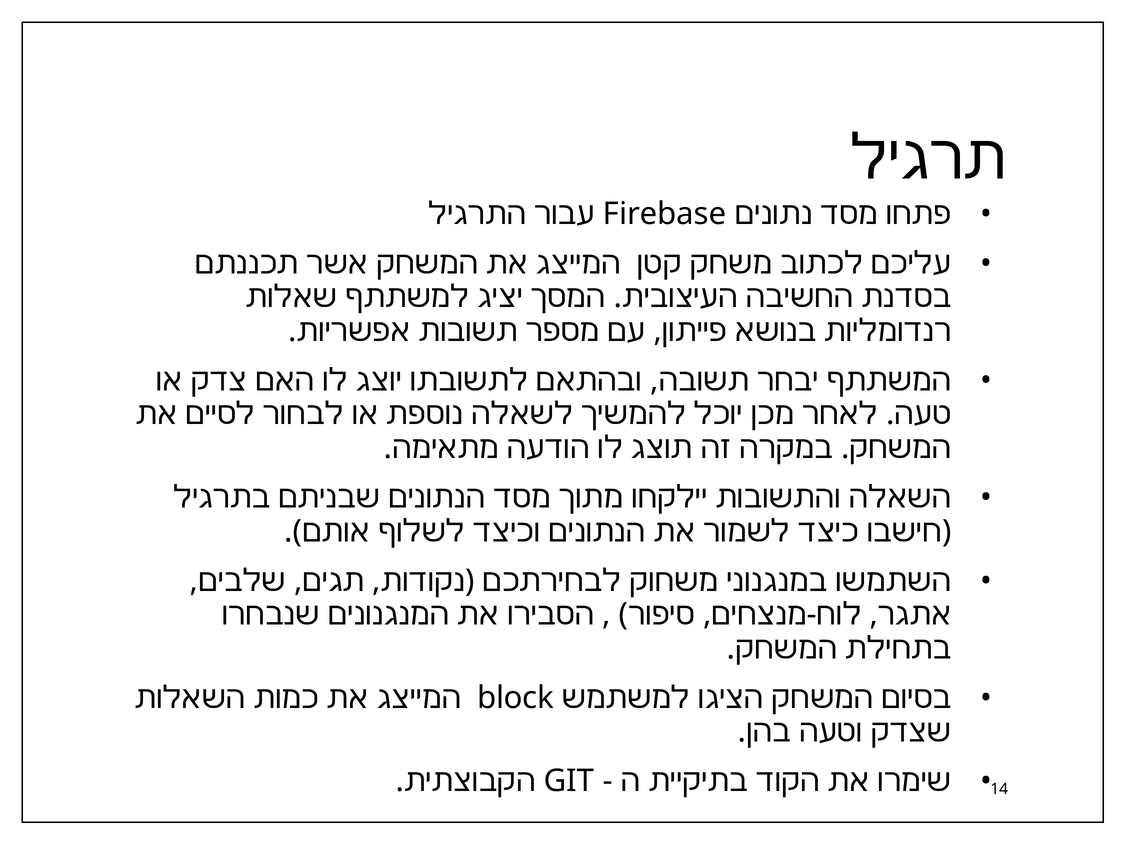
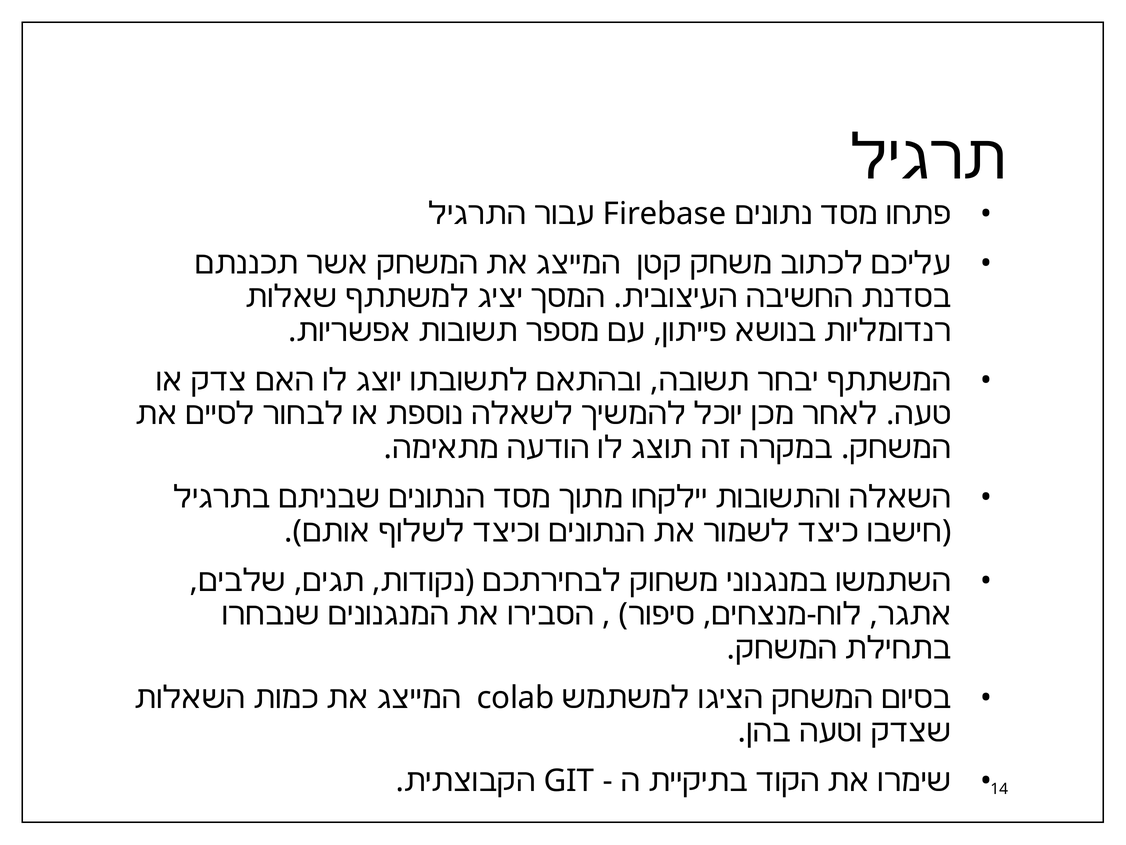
block: block -> colab (516, 697)
